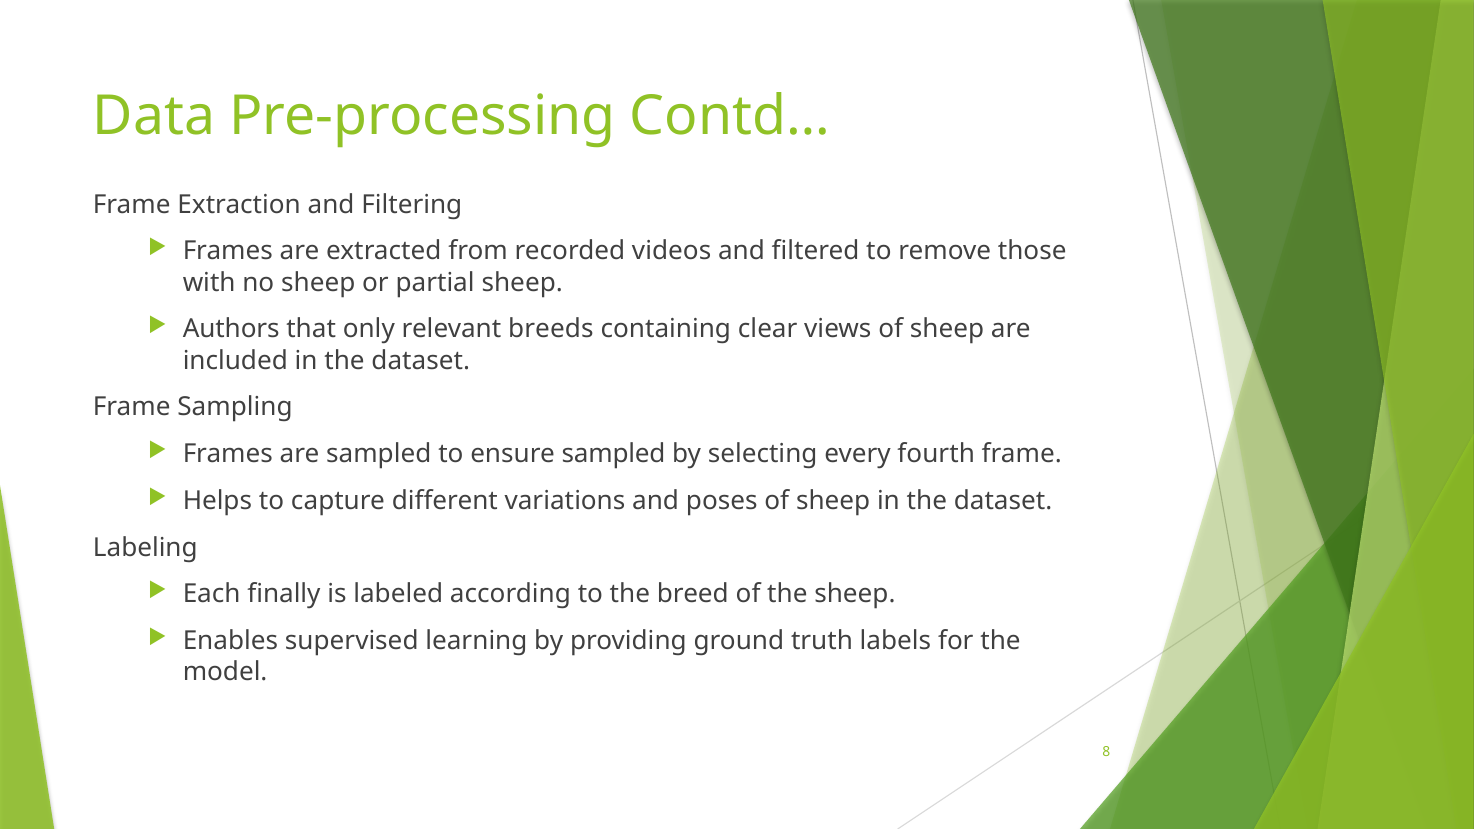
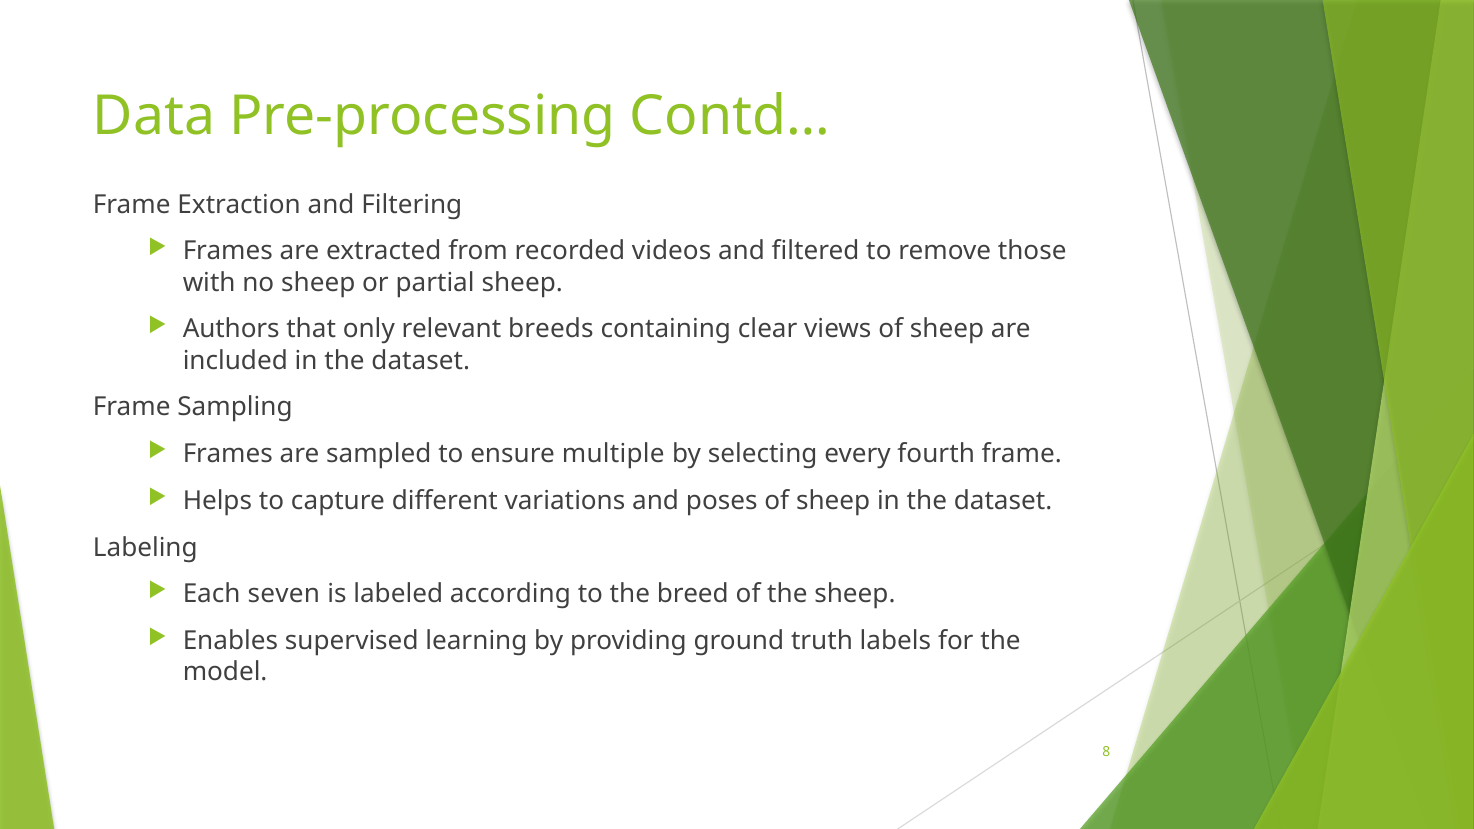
ensure sampled: sampled -> multiple (613, 454)
finally: finally -> seven (284, 594)
